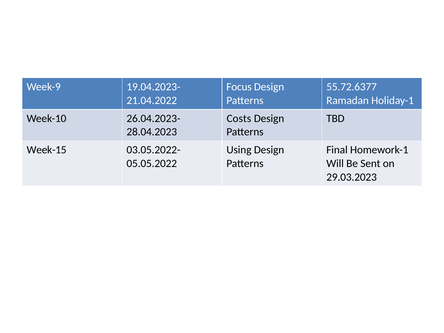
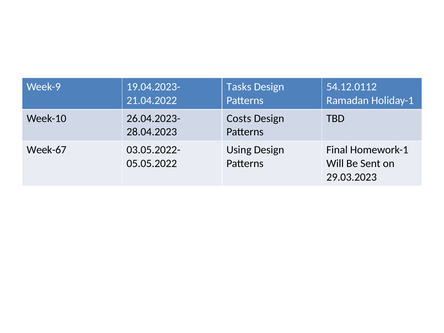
Focus: Focus -> Tasks (239, 87)
55.72.6377: 55.72.6377 -> 54.12.0112 (352, 87)
Week-15: Week-15 -> Week-67 (47, 150)
